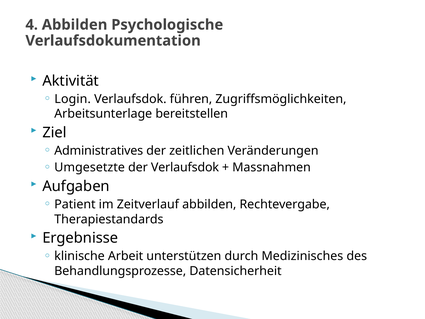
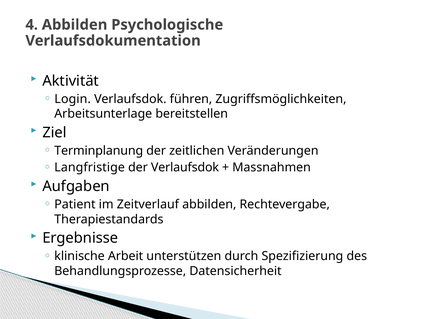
Administratives: Administratives -> Terminplanung (99, 151)
Umgesetzte: Umgesetzte -> Langfristige (90, 167)
Medizinisches: Medizinisches -> Spezifizierung (302, 256)
